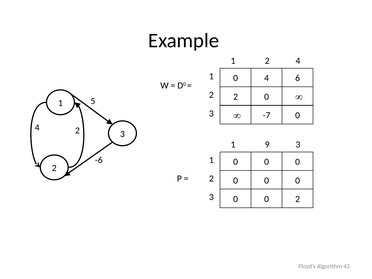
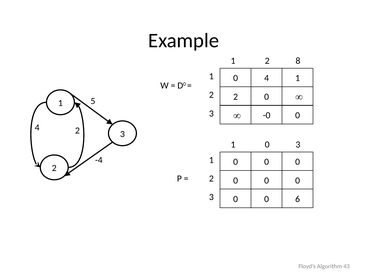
1 2 4: 4 -> 8 (298, 61)
6: 6 -> 1 (298, 78)
-7: -7 -> -0 (267, 115)
1 9: 9 -> 0 (267, 144)
-6: -6 -> -4 (99, 160)
0 2: 2 -> 6 (298, 199)
